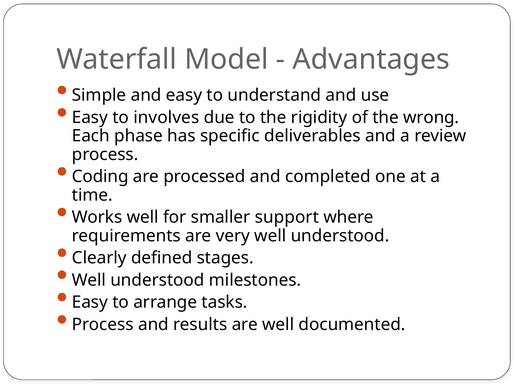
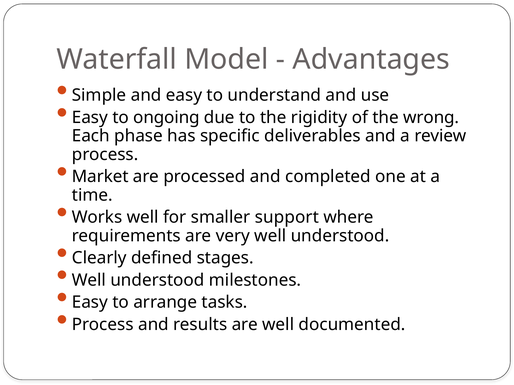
involves: involves -> ongoing (166, 118)
Coding: Coding -> Market (100, 177)
